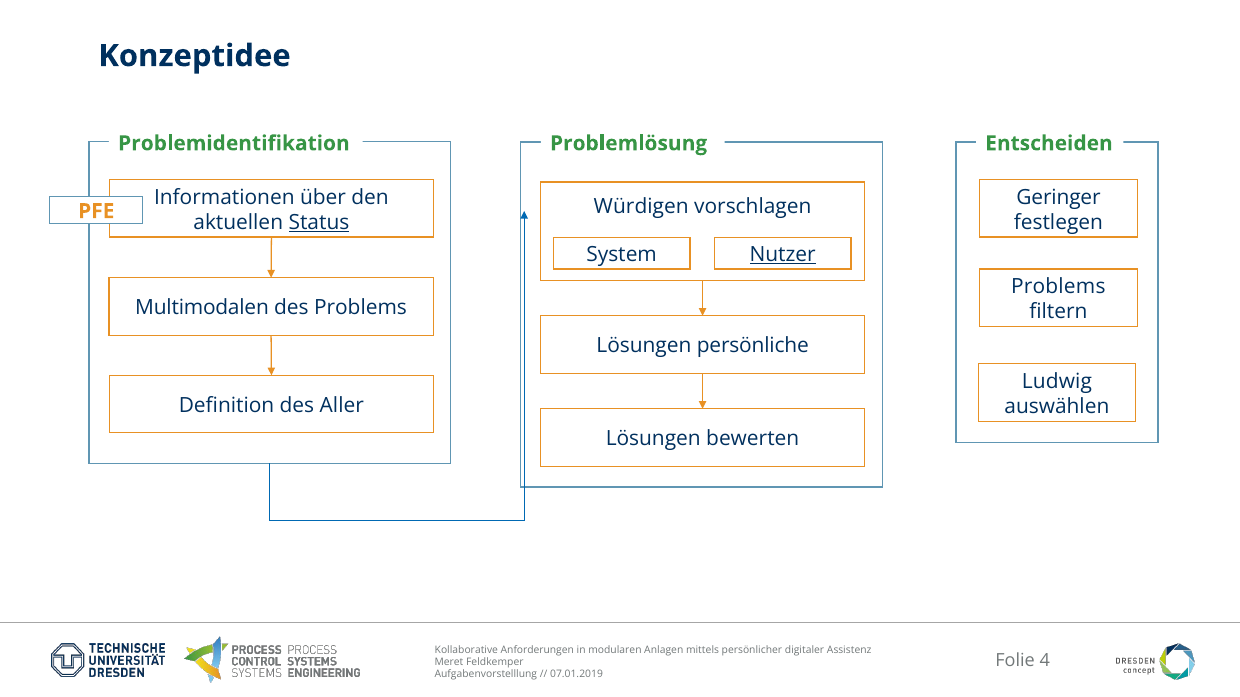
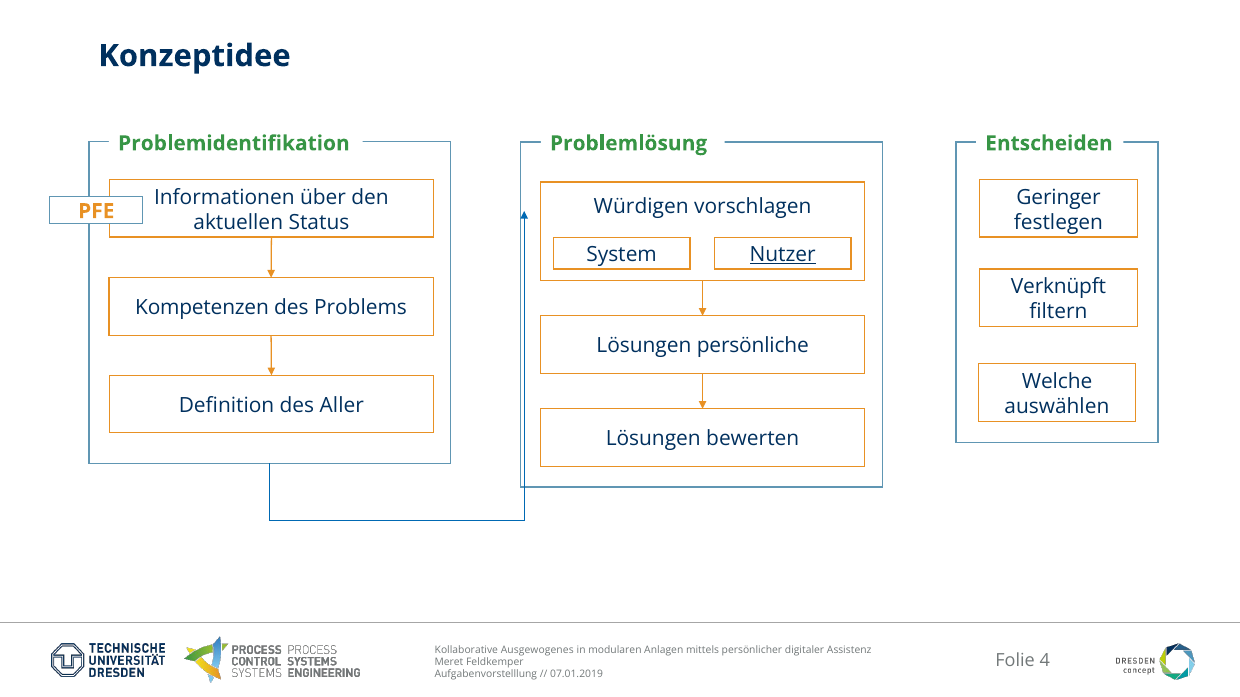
Status underline: present -> none (319, 223)
Problems: Problems -> Verknüpft (1059, 287)
Multimodalen: Multimodalen -> Kompetenzen (202, 308)
Ludwig: Ludwig -> Welche (1057, 382)
Anforderungen: Anforderungen -> Ausgewogenes (537, 650)
